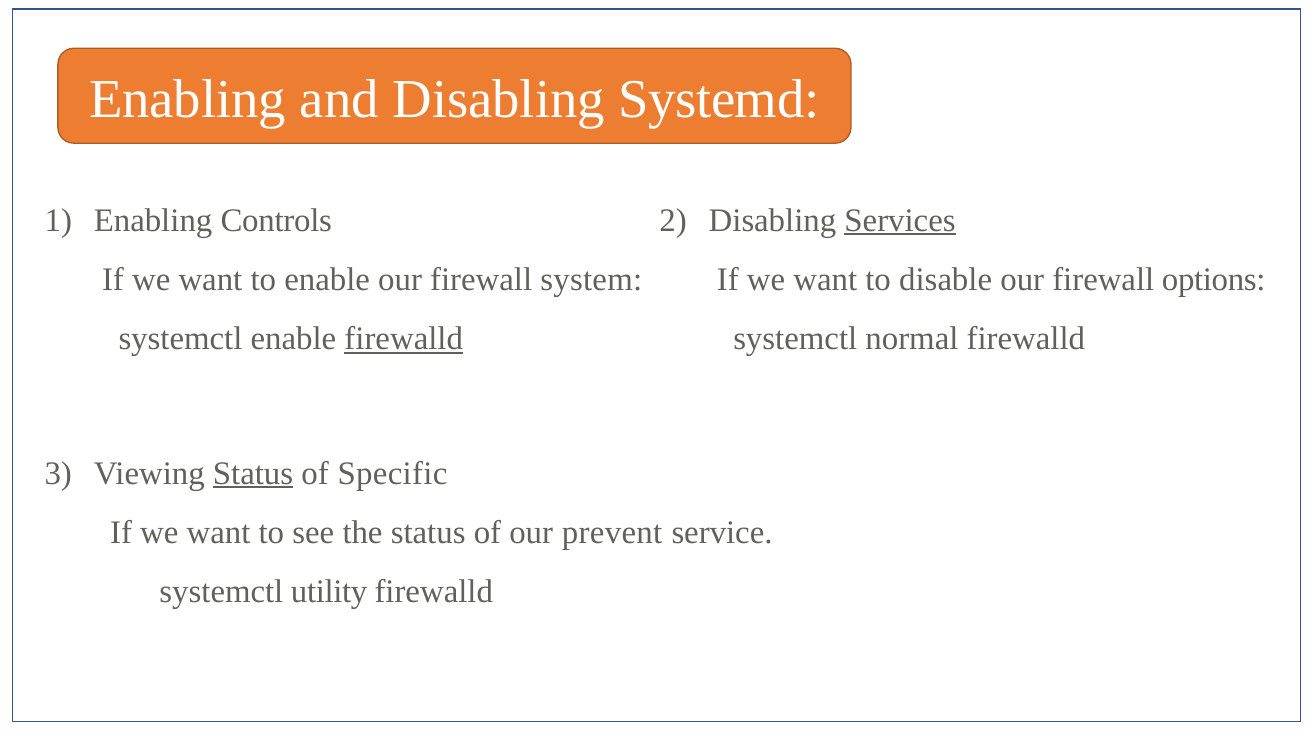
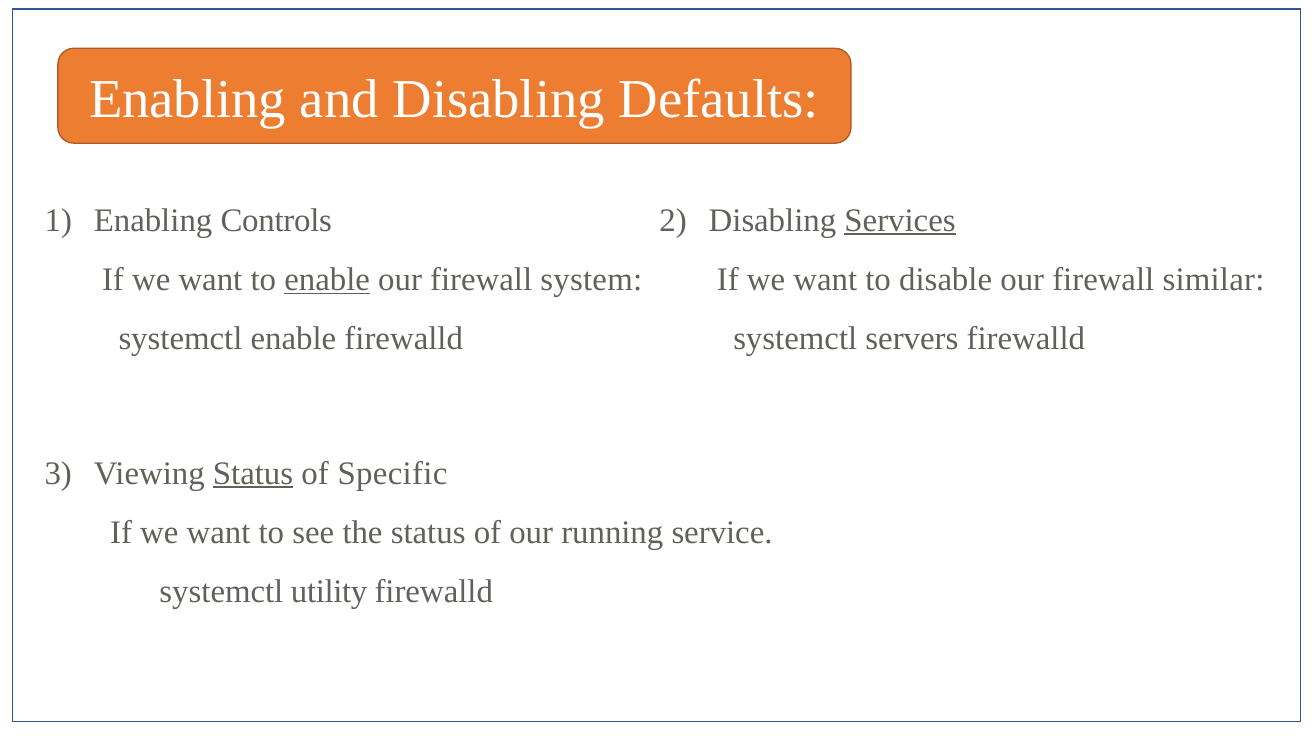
Systemd: Systemd -> Defaults (719, 100)
enable underline: none -> present (327, 279)
options: options -> similar (1213, 279)
firewalld underline: present -> none (404, 339)
normal: normal -> servers (912, 339)
prevent: prevent -> running (612, 532)
